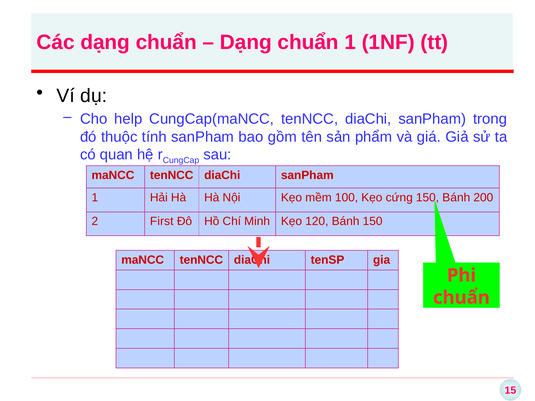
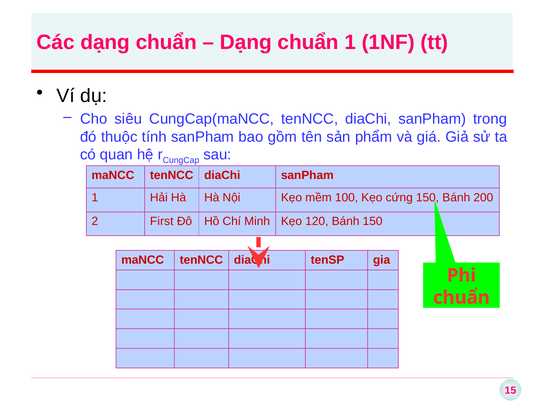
help: help -> siêu (128, 119)
